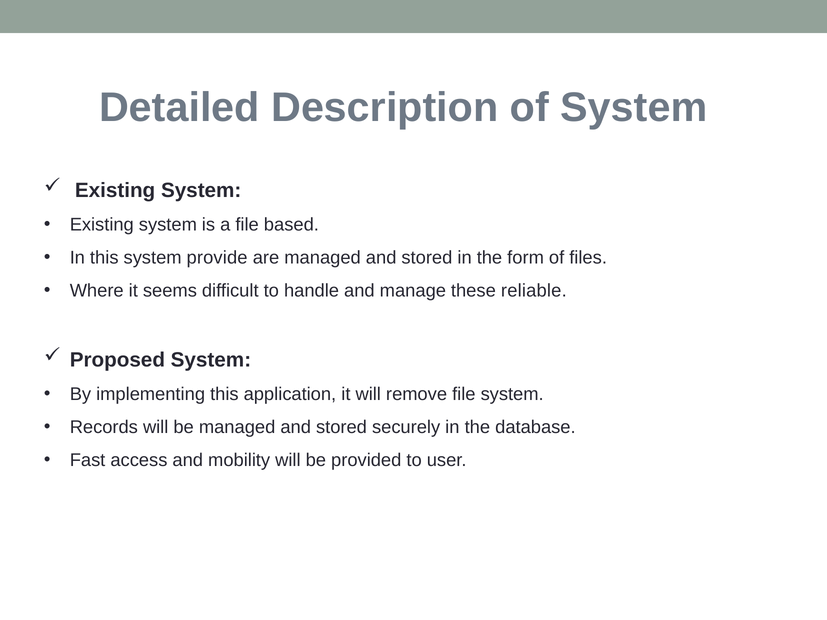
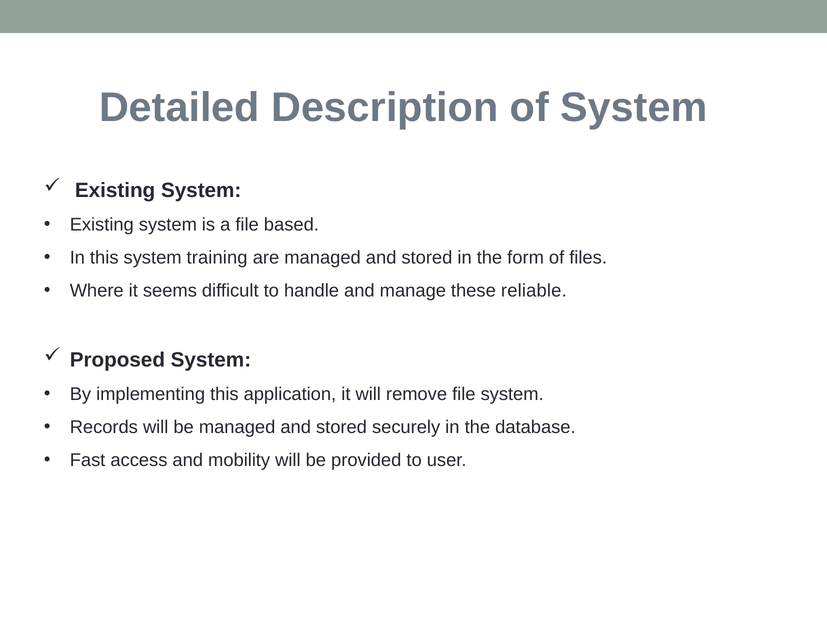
provide: provide -> training (217, 258)
